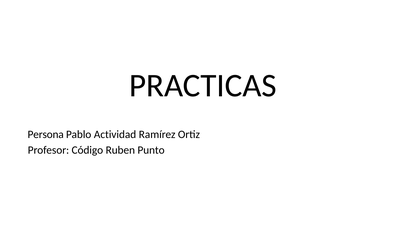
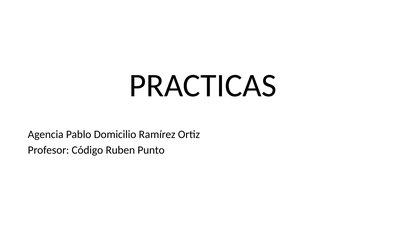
Persona: Persona -> Agencia (46, 134)
Actividad: Actividad -> Domicilio (115, 134)
